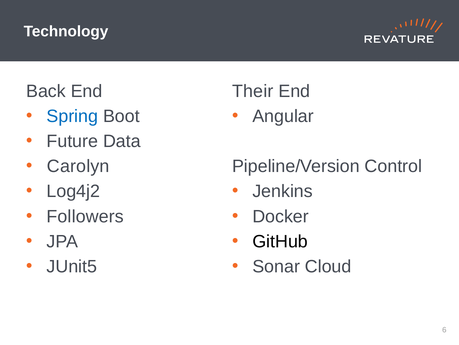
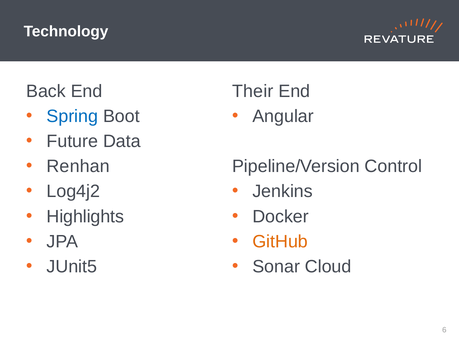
Carolyn: Carolyn -> Renhan (78, 166)
Followers: Followers -> Highlights (85, 216)
GitHub colour: black -> orange (280, 241)
